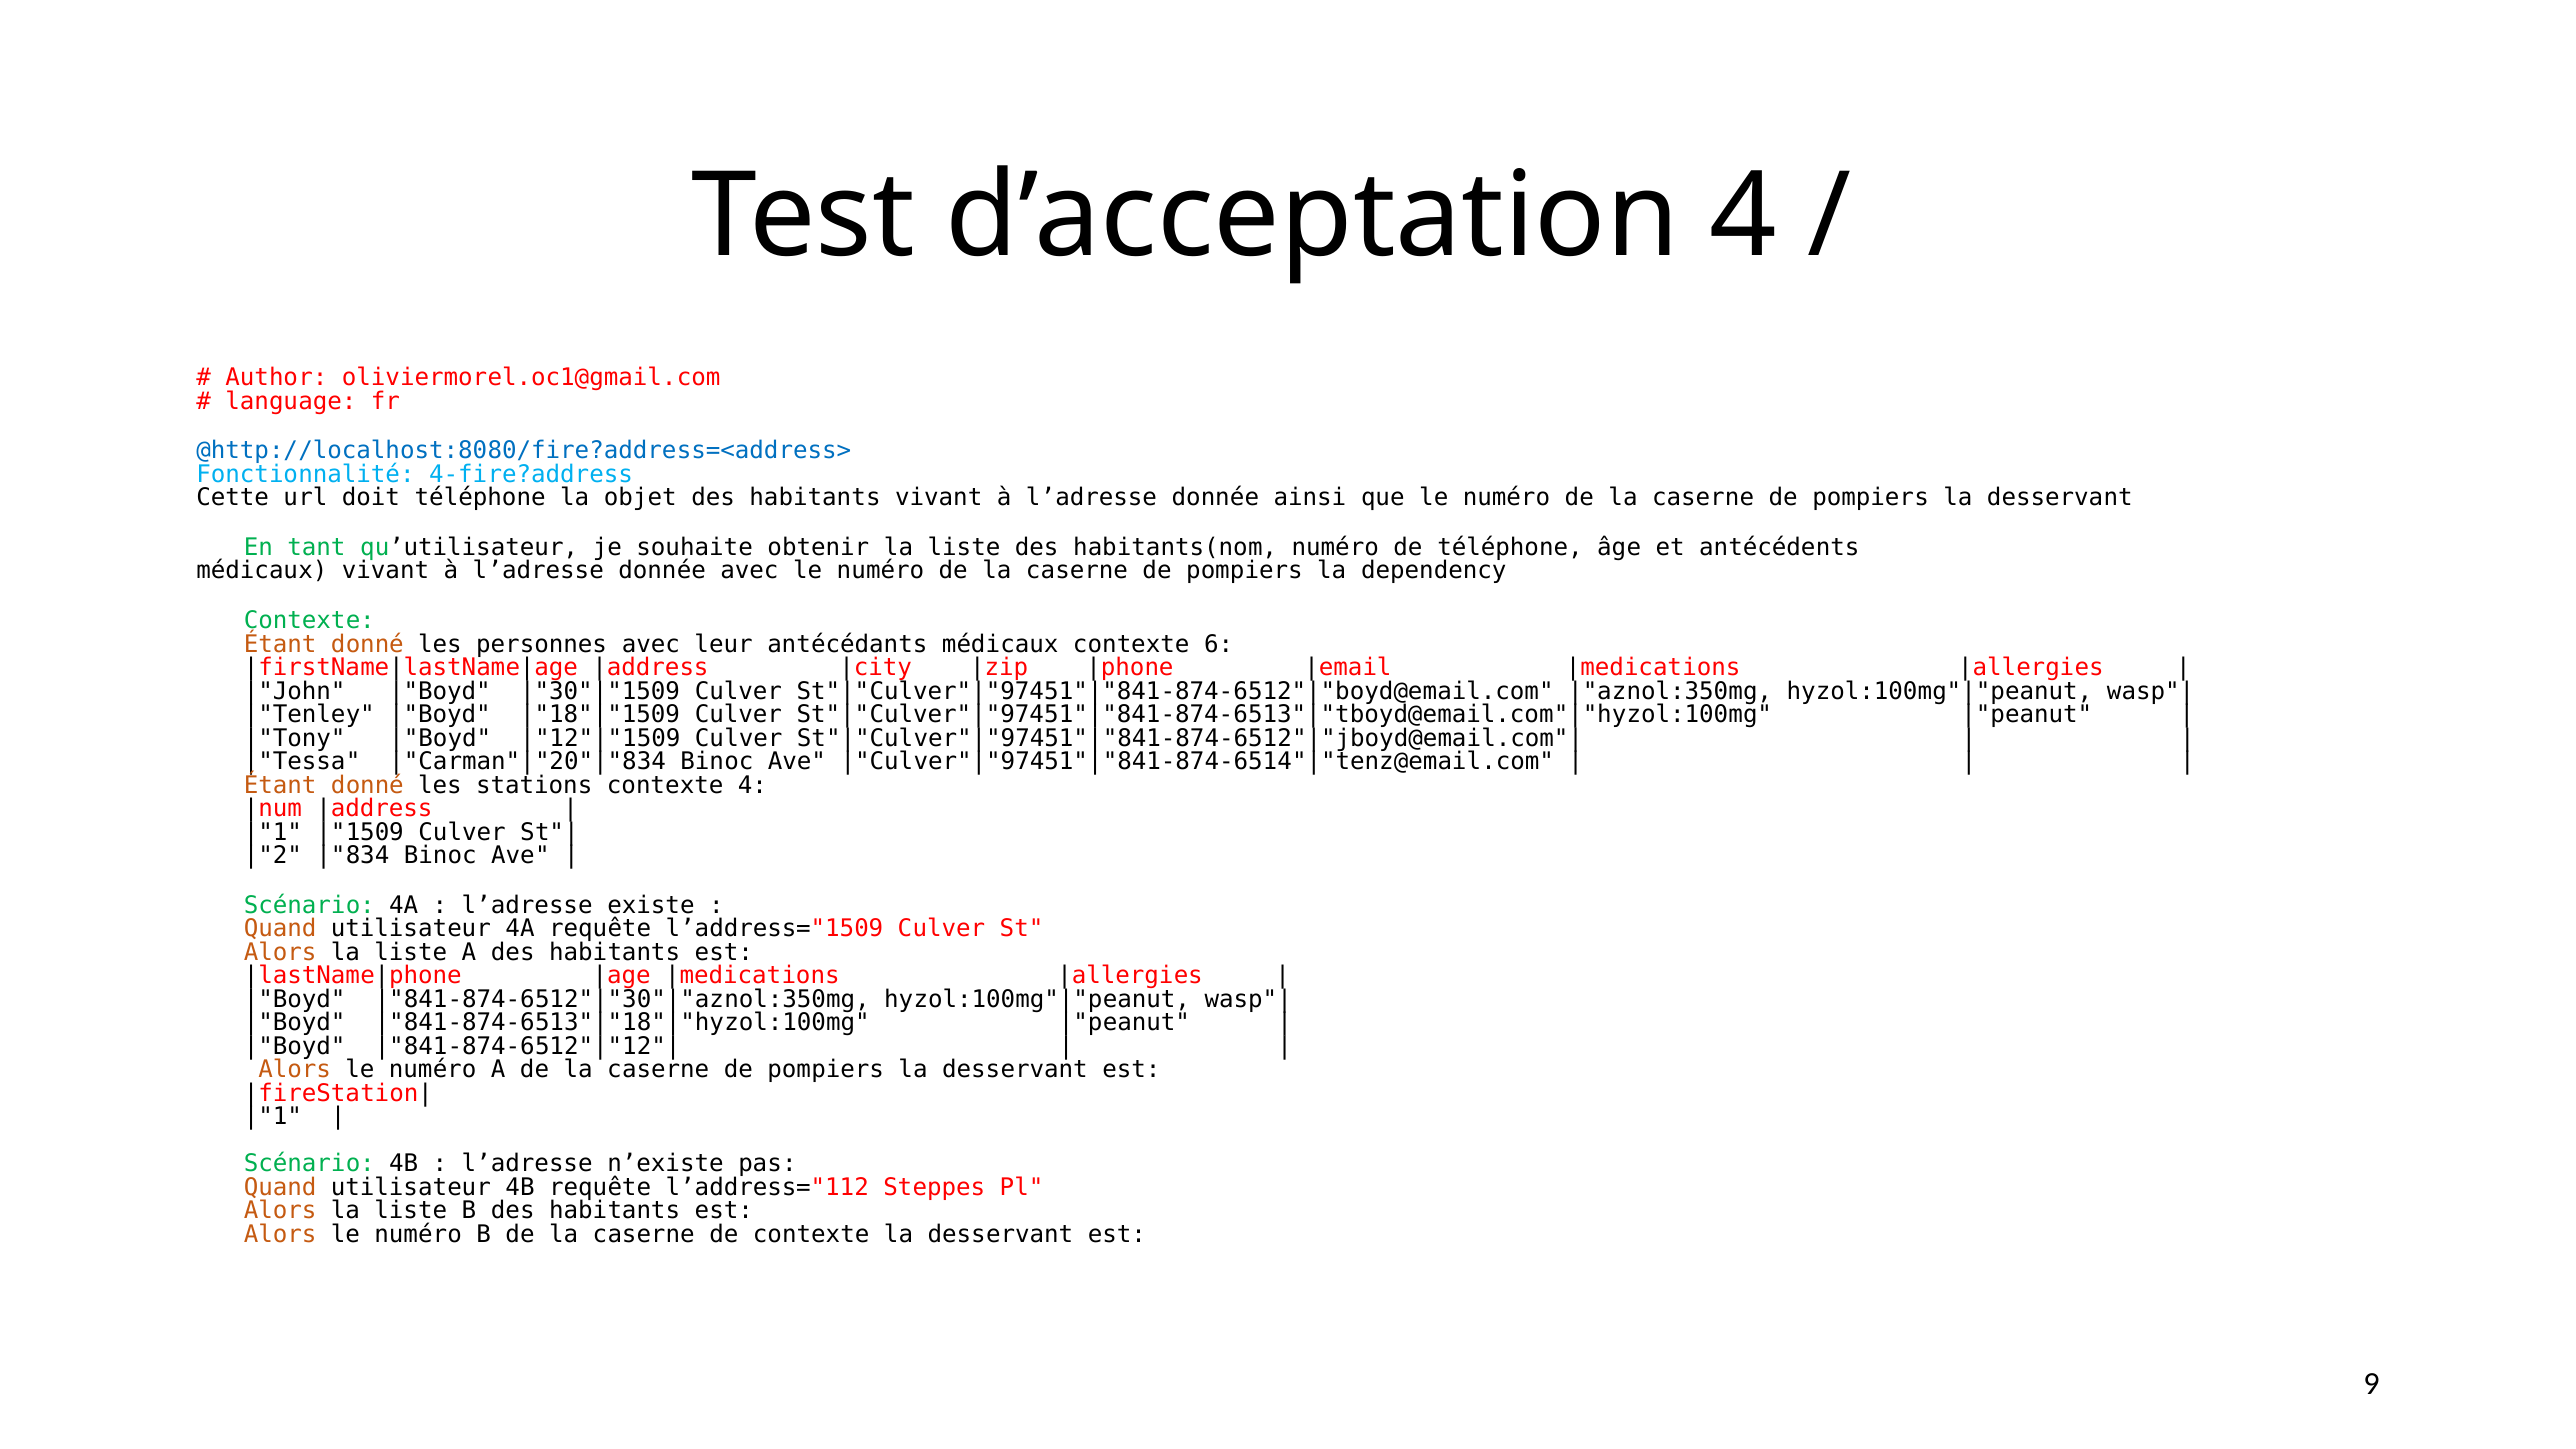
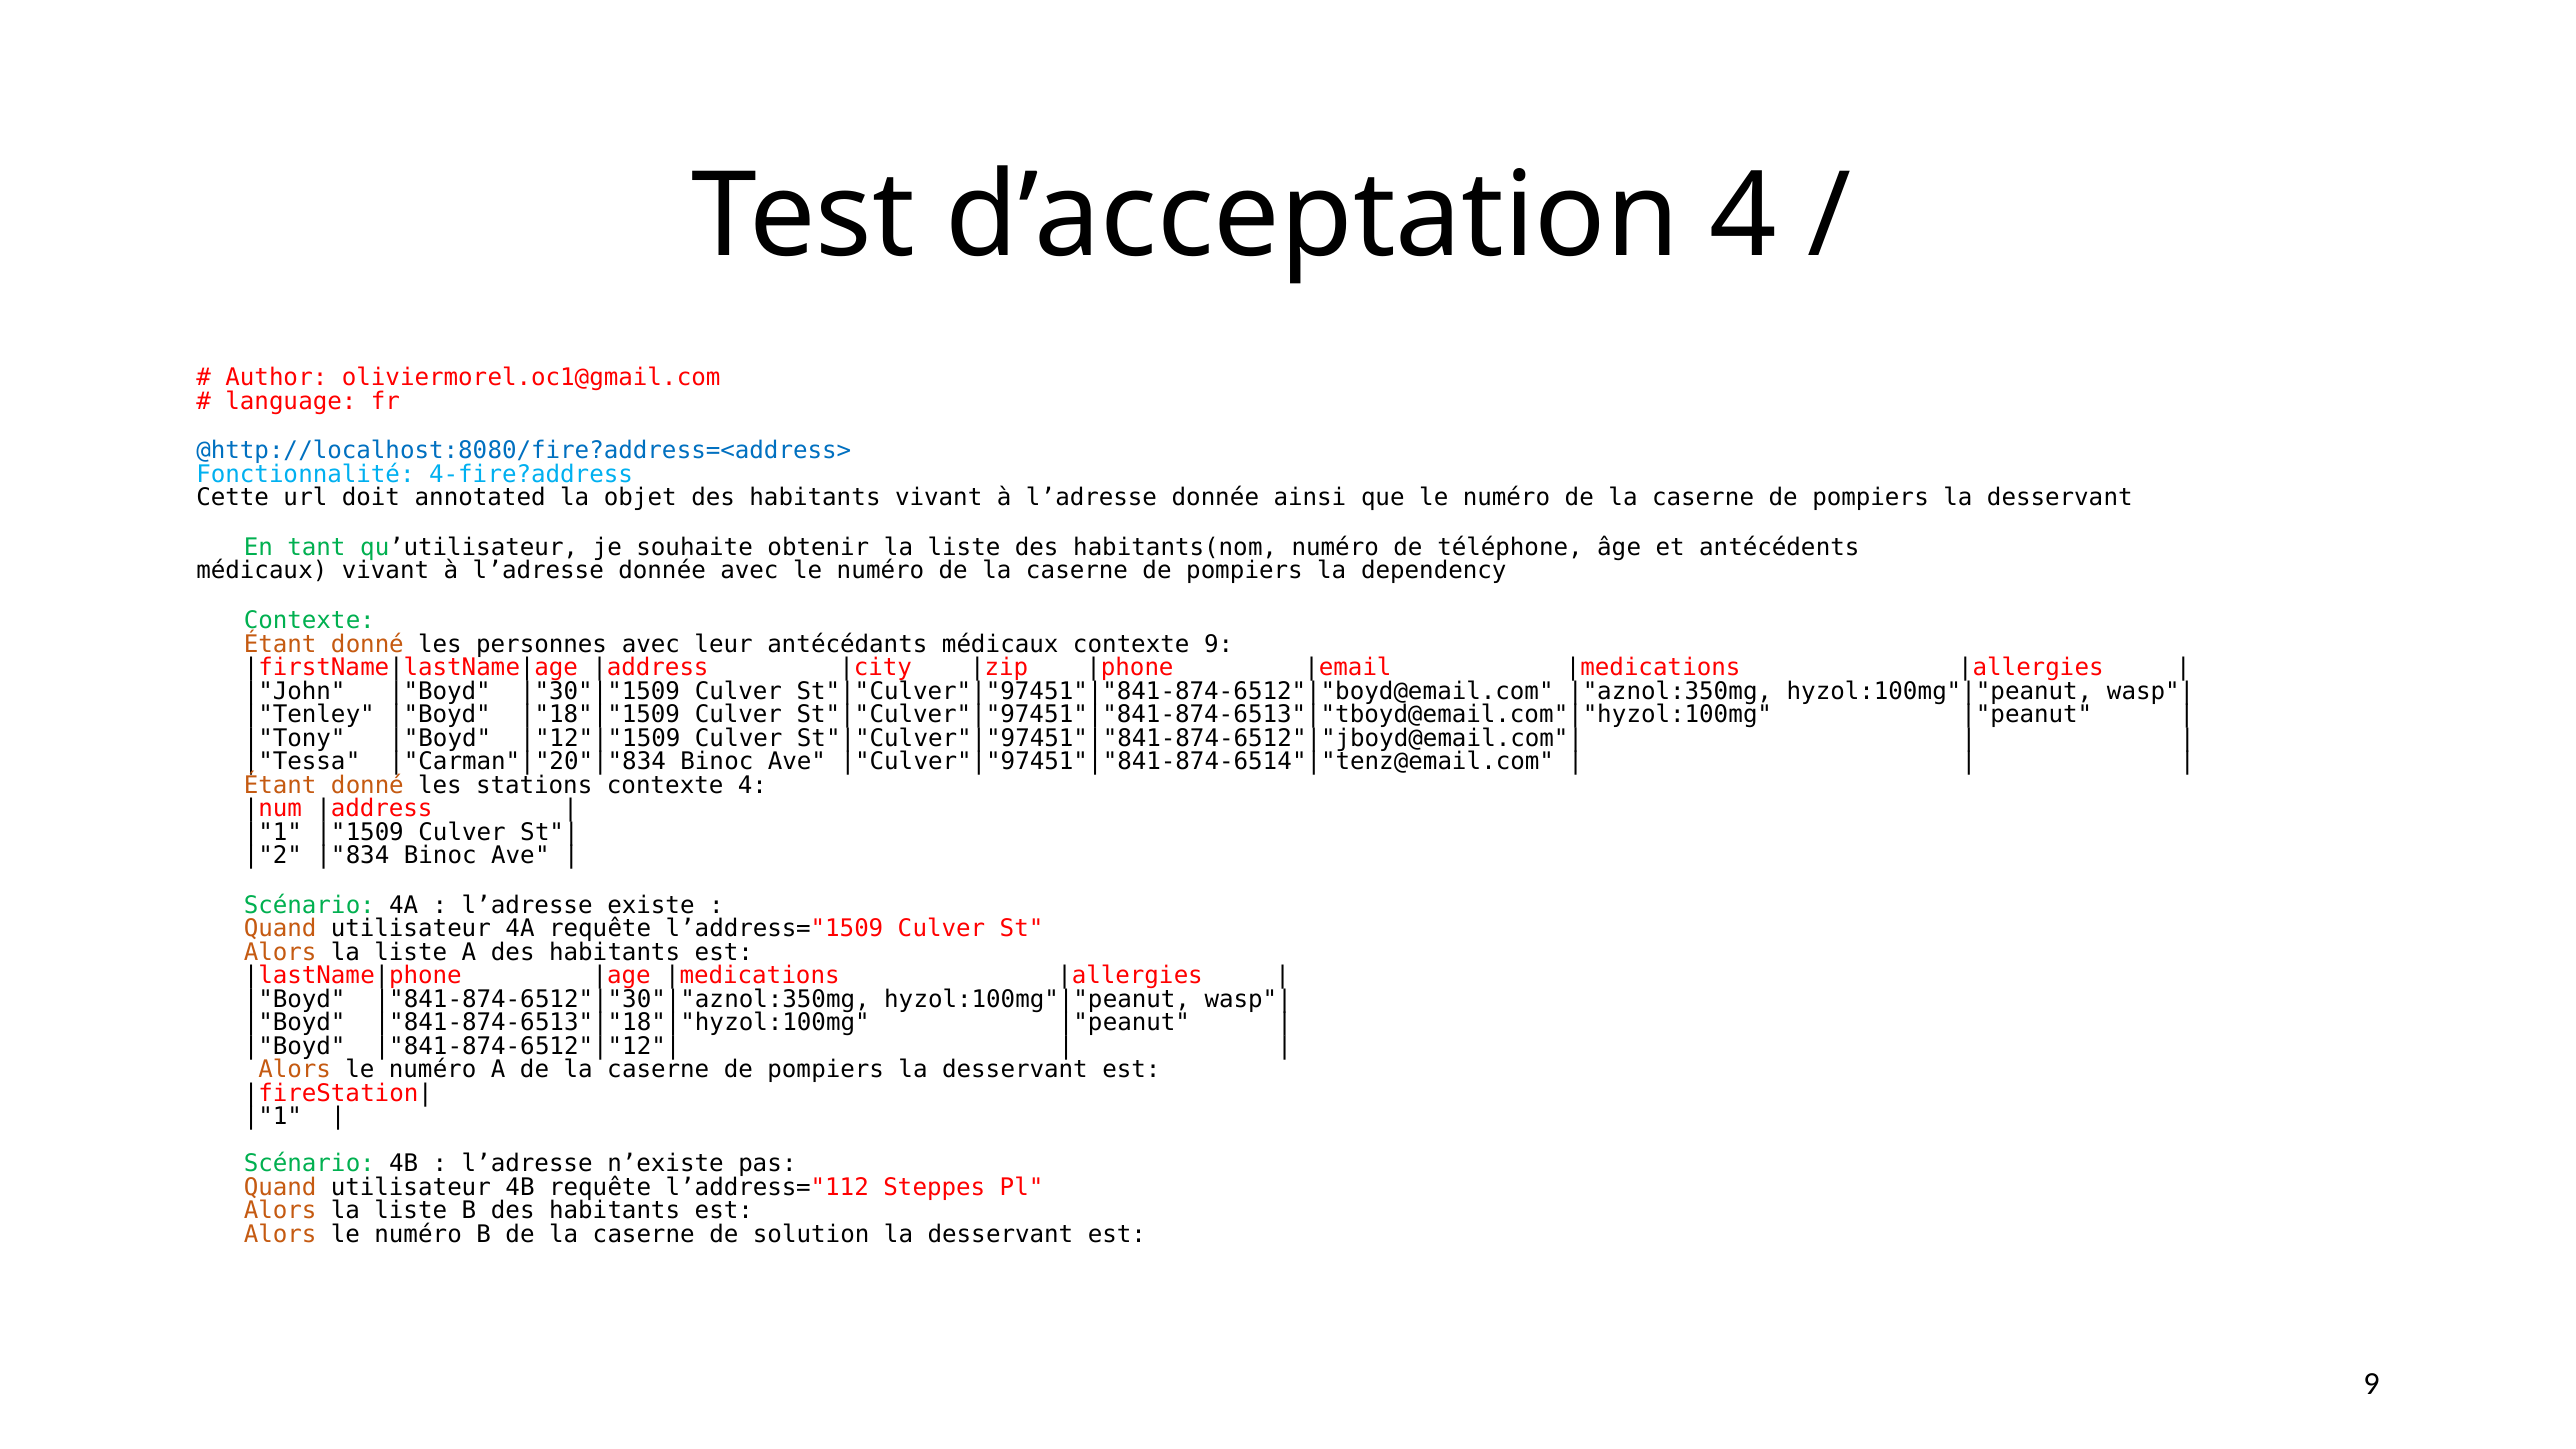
doit téléphone: téléphone -> annotated (480, 498)
contexte 6: 6 -> 9 (1219, 644)
de contexte: contexte -> solution (811, 1234)
